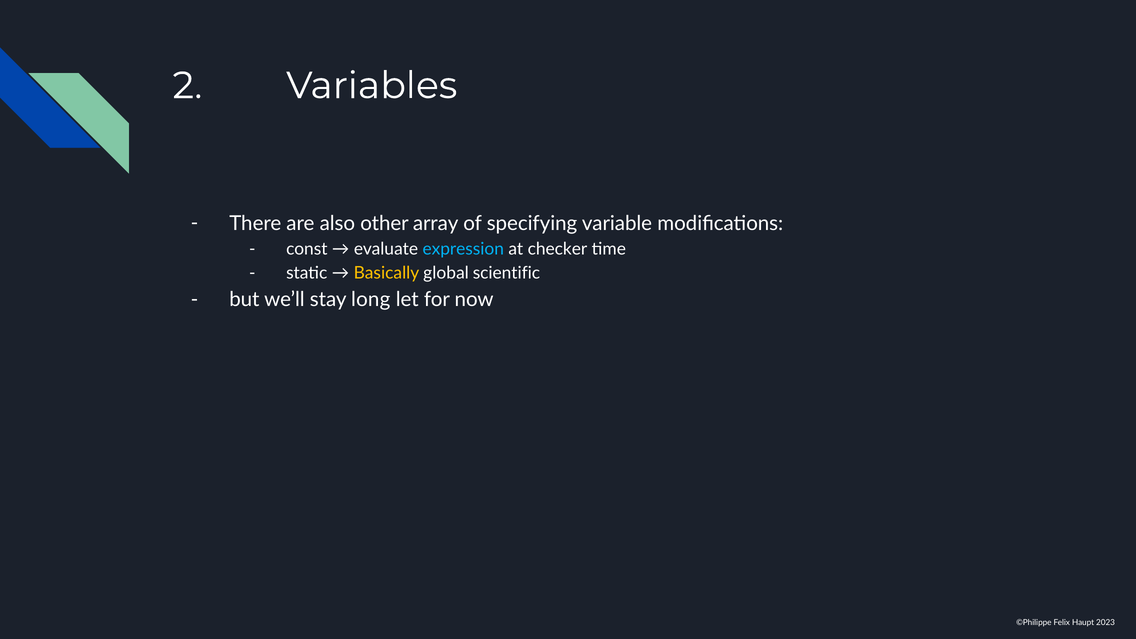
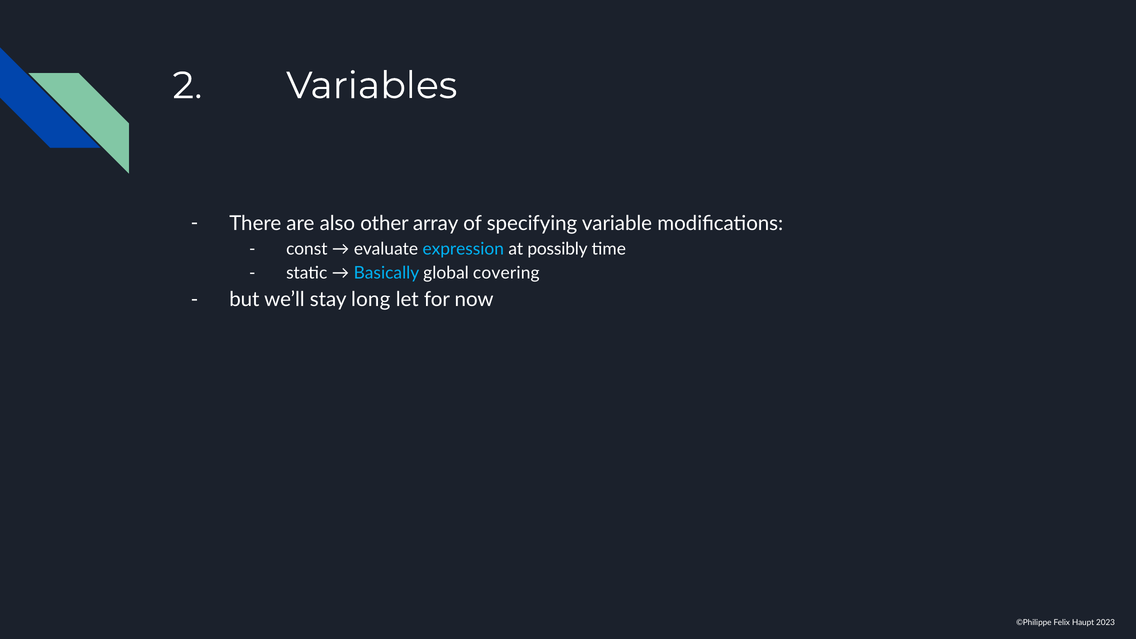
checker: checker -> possibly (558, 249)
Basically colour: yellow -> light blue (386, 273)
scientific: scientific -> covering (506, 273)
